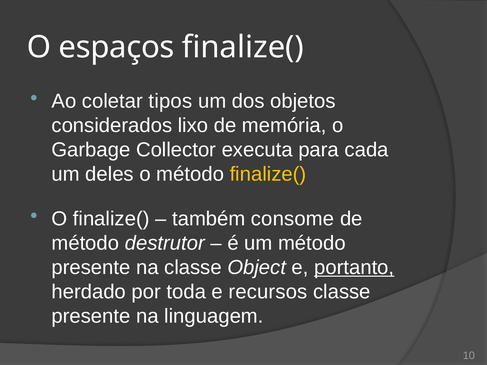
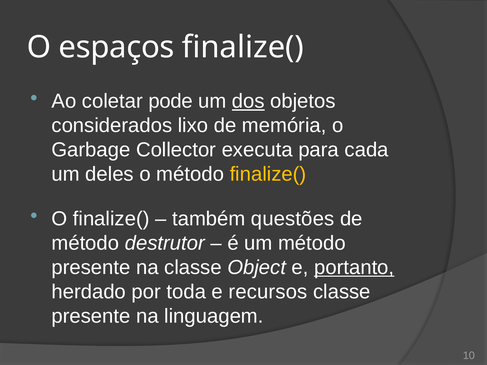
tipos: tipos -> pode (171, 101)
dos underline: none -> present (248, 101)
consome: consome -> questões (293, 219)
